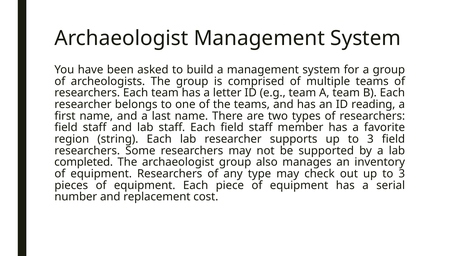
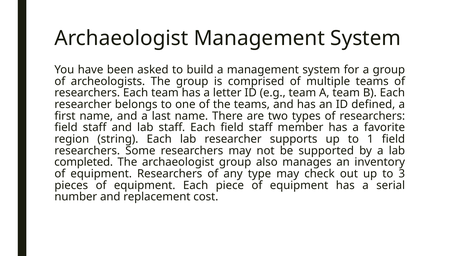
reading: reading -> defined (373, 104)
supports up to 3: 3 -> 1 (370, 139)
